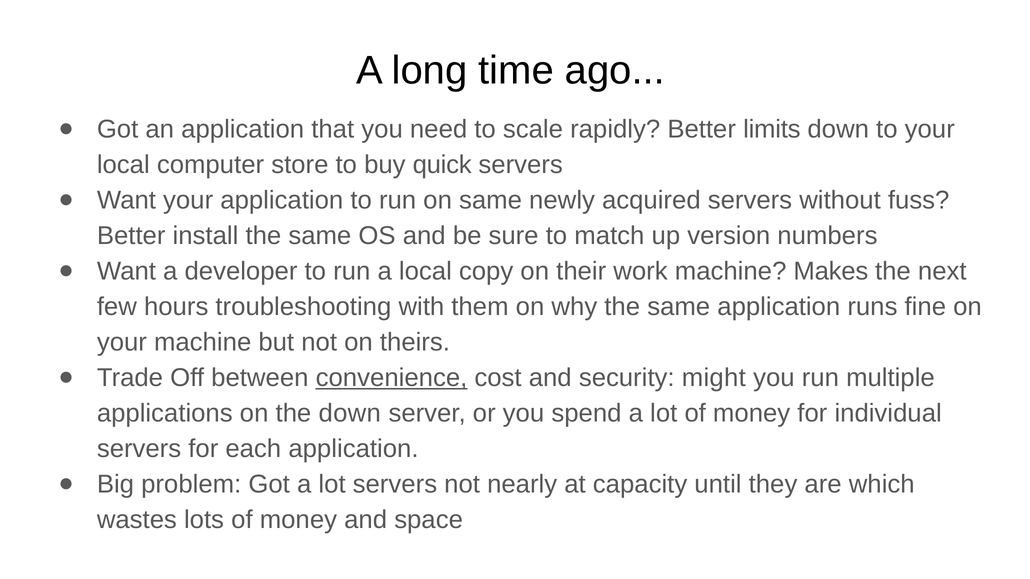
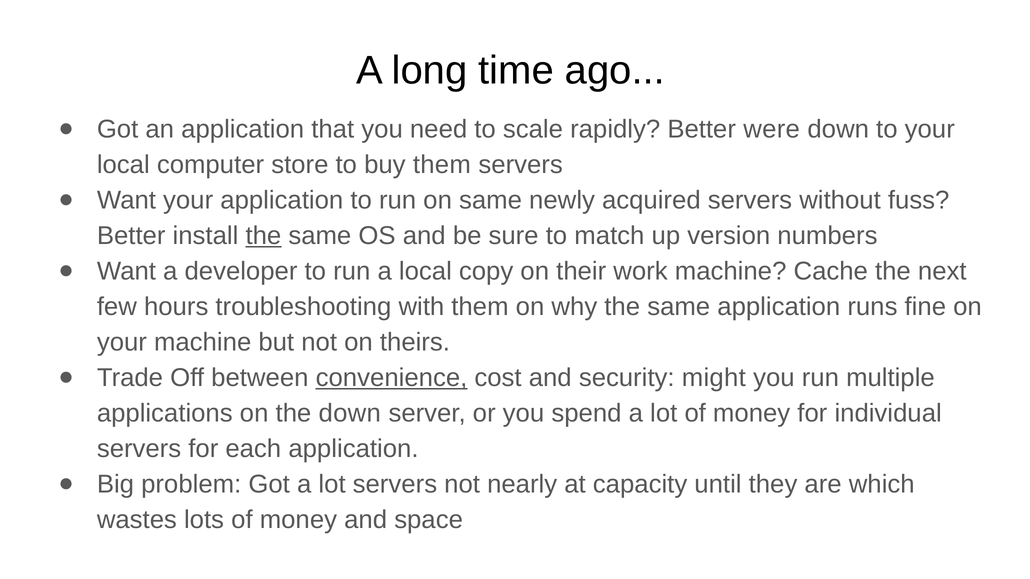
limits: limits -> were (772, 129)
buy quick: quick -> them (442, 165)
the underline: none -> present (263, 236)
Makes: Makes -> Cache (831, 272)
